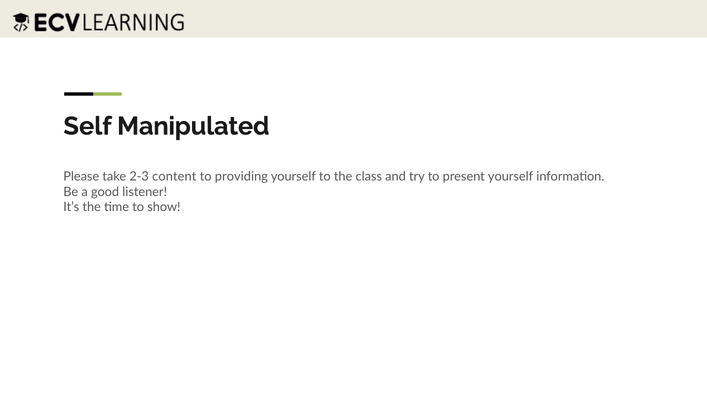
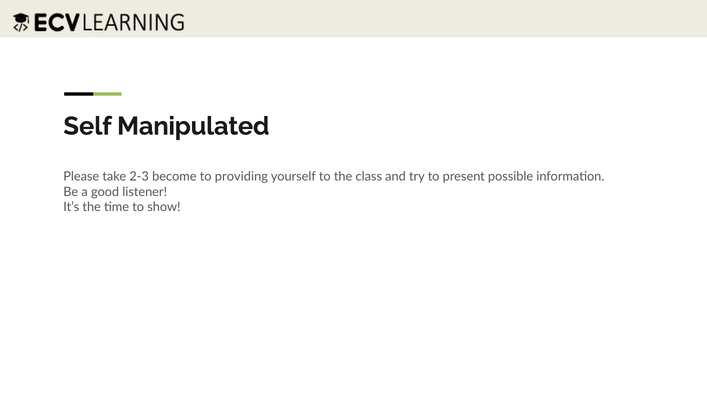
content: content -> become (174, 176)
present yourself: yourself -> possible (511, 176)
